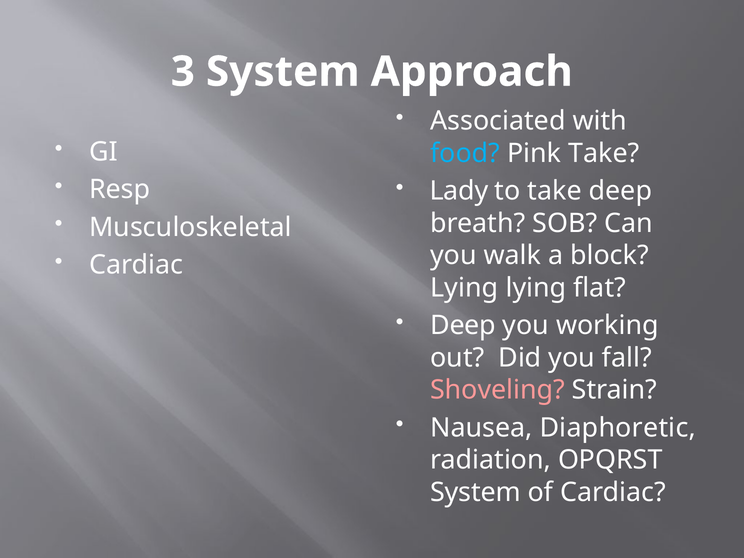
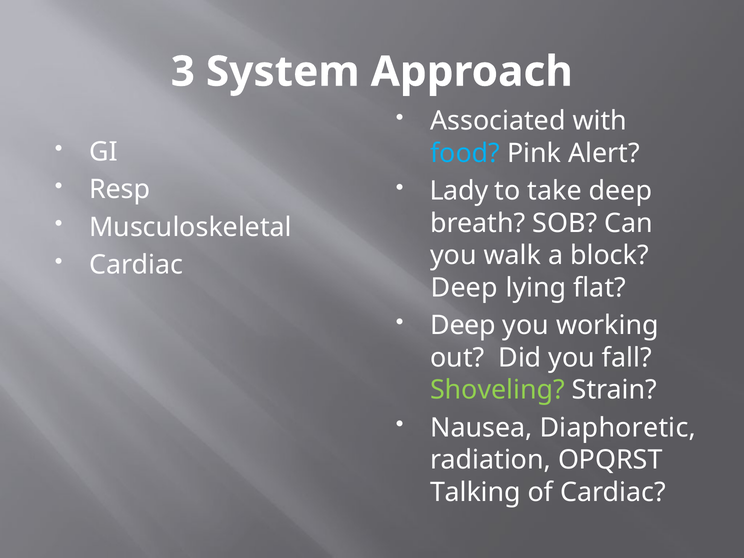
Pink Take: Take -> Alert (604, 153)
Lying: Lying -> Deep (464, 288)
Shoveling colour: pink -> light green (497, 390)
System: System -> Talking (475, 492)
